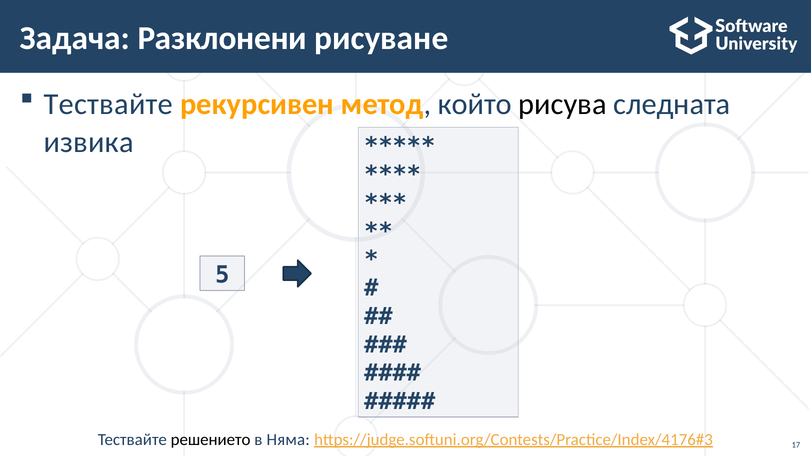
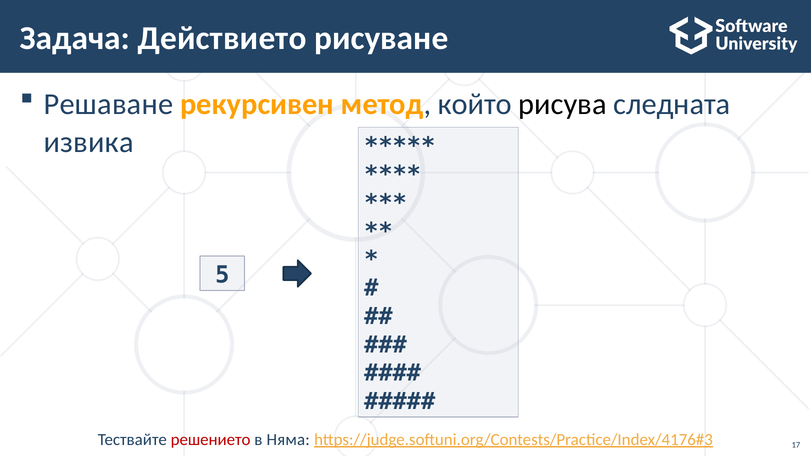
Разклонени: Разклонени -> Действието (222, 38)
Тествайте: Тествайте -> Решаване (108, 104)
решението colour: black -> red (211, 440)
